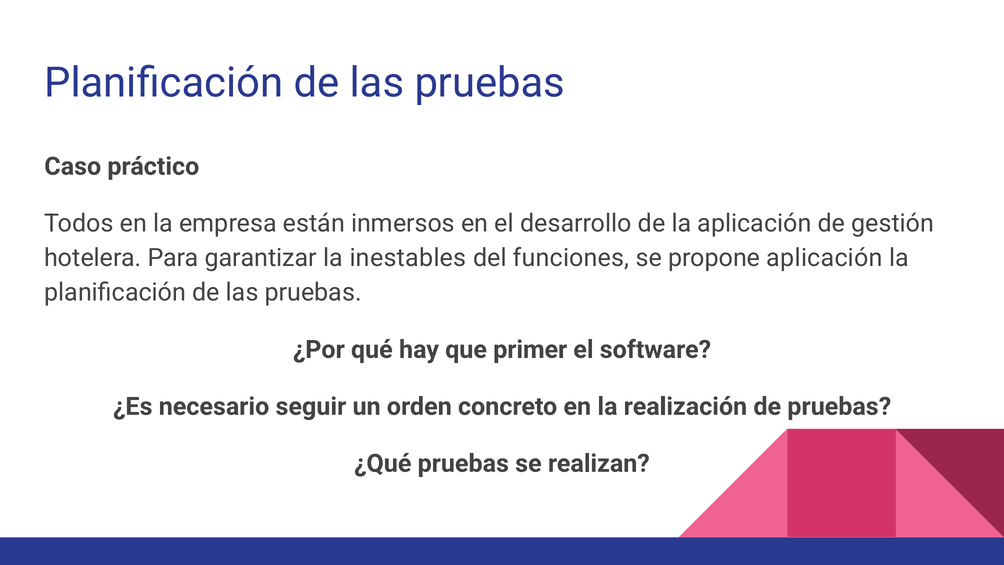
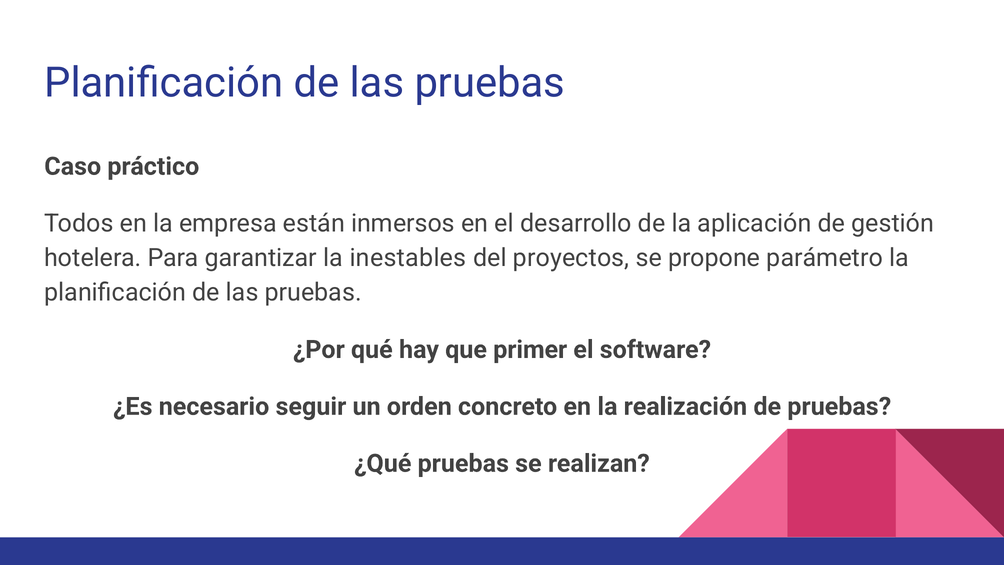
funciones: funciones -> proyectos (571, 258)
propone aplicación: aplicación -> parámetro (825, 258)
